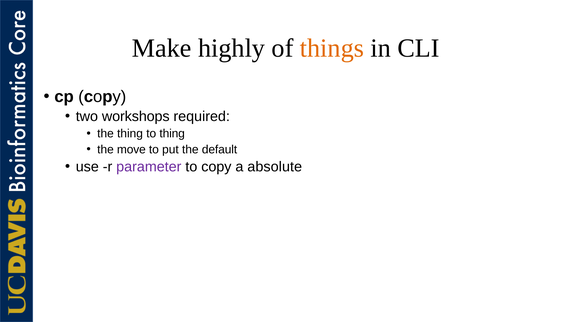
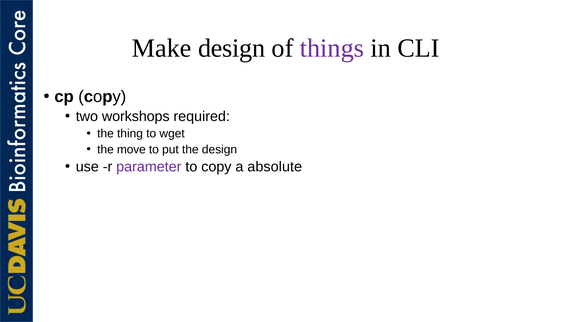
Make highly: highly -> design (232, 48)
things colour: orange -> purple (332, 48)
to thing: thing -> wget (172, 134)
the default: default -> design (219, 149)
